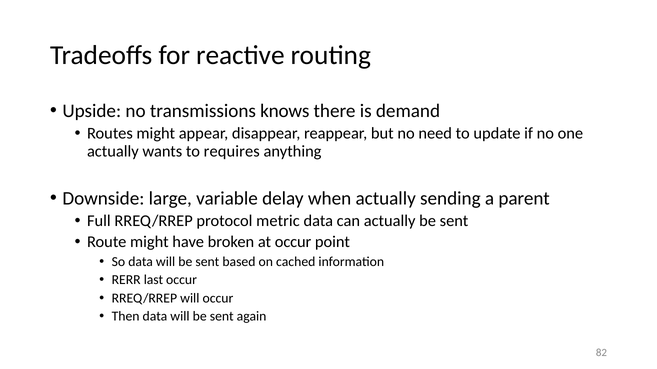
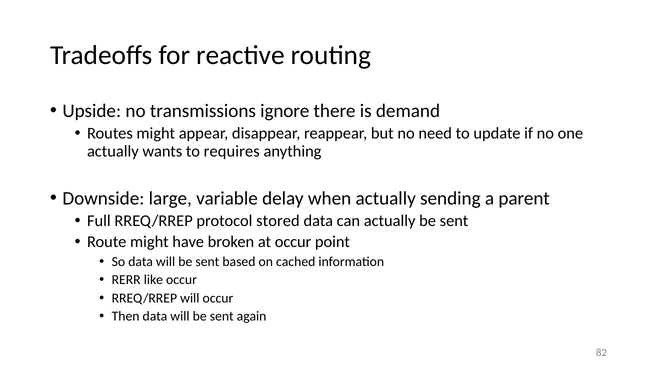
knows: knows -> ignore (285, 111)
metric: metric -> stored (278, 221)
last: last -> like (153, 280)
